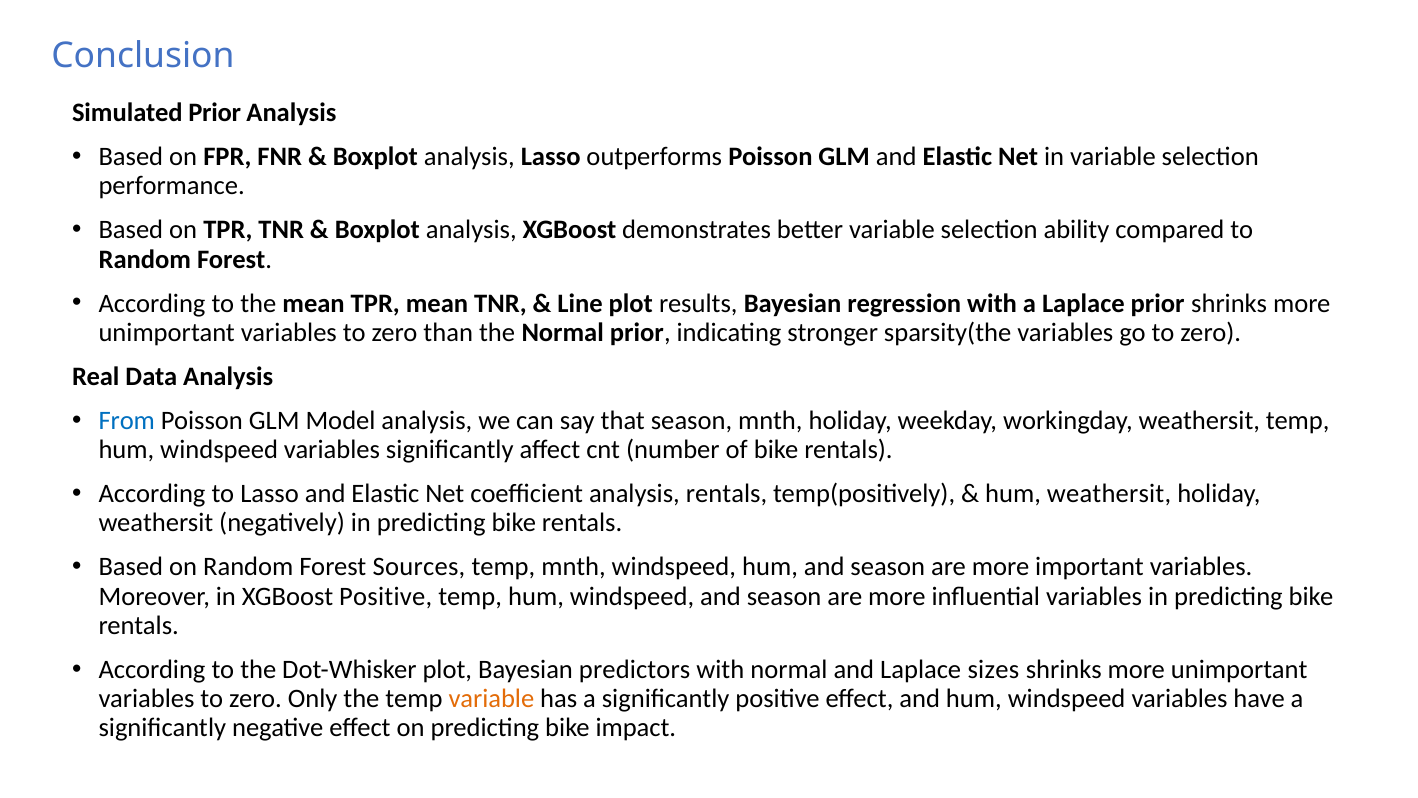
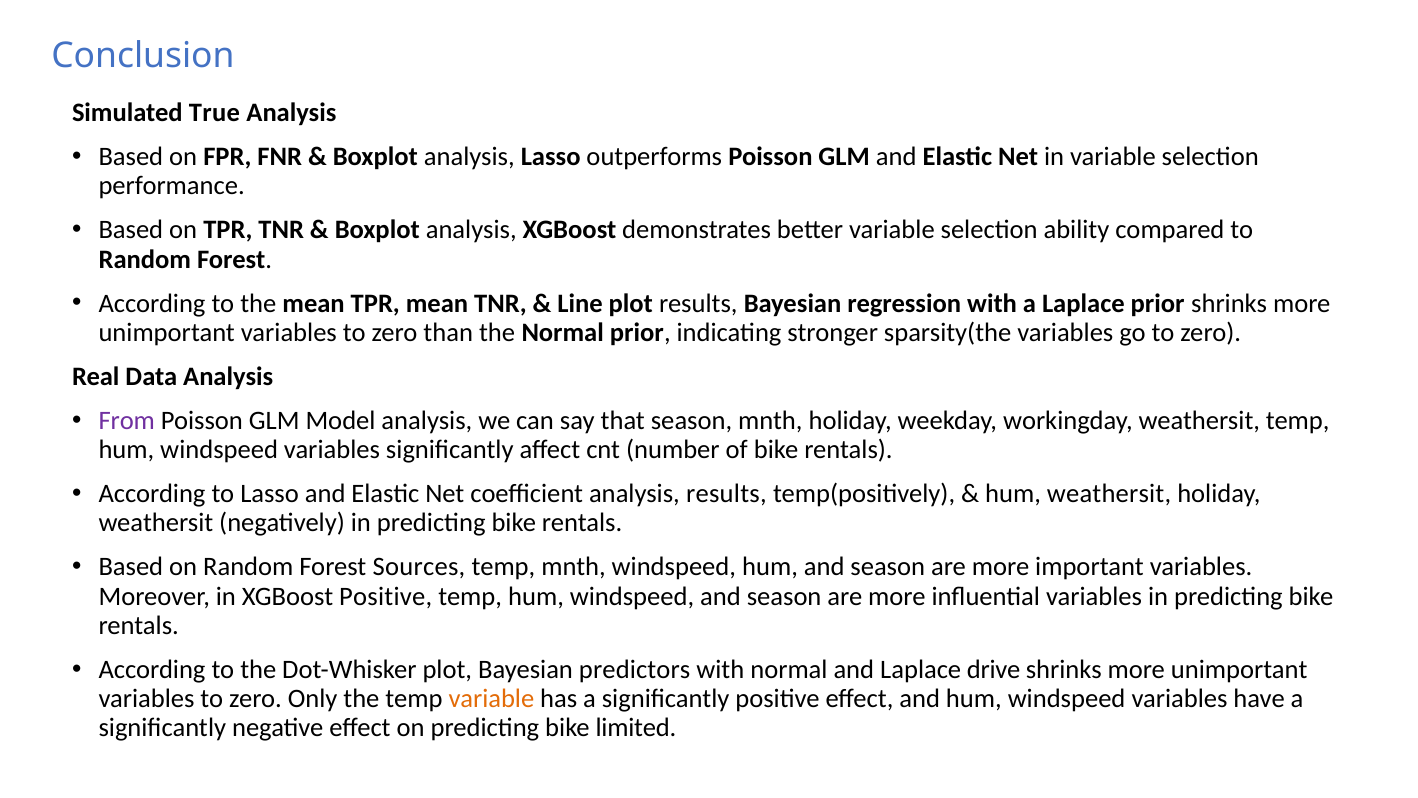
Simulated Prior: Prior -> True (214, 113)
From colour: blue -> purple (127, 420)
analysis rentals: rentals -> results (726, 494)
sizes: sizes -> drive (994, 669)
impact: impact -> limited (636, 728)
